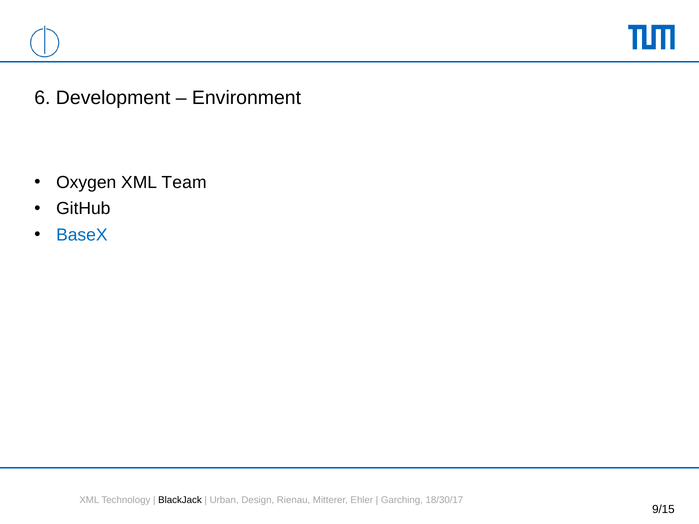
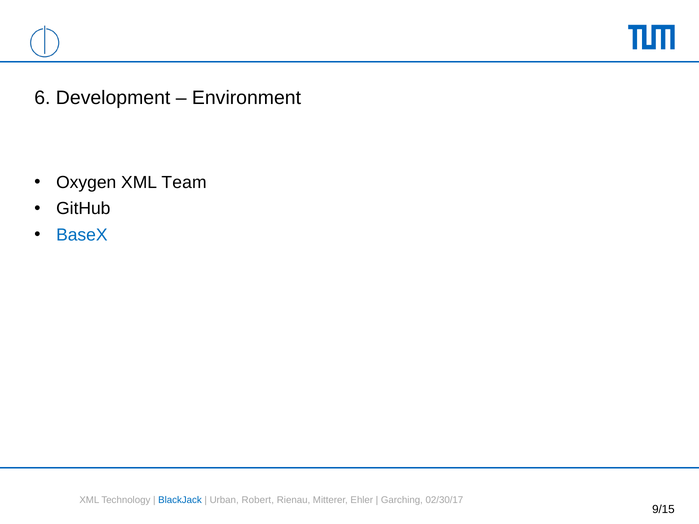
BlackJack colour: black -> blue (180, 501)
Design: Design -> Robert (258, 501)
18/30/17: 18/30/17 -> 02/30/17 (444, 501)
